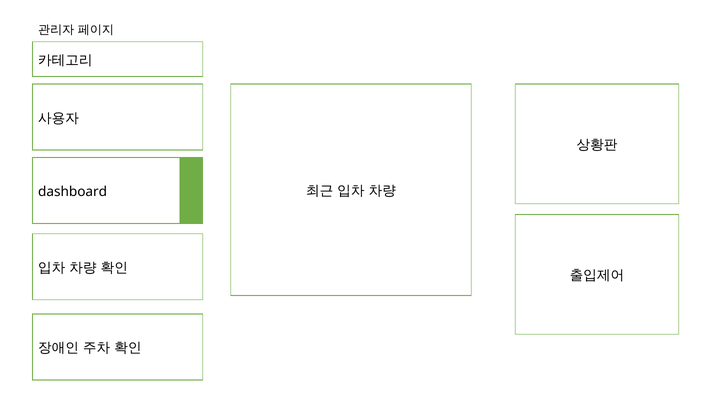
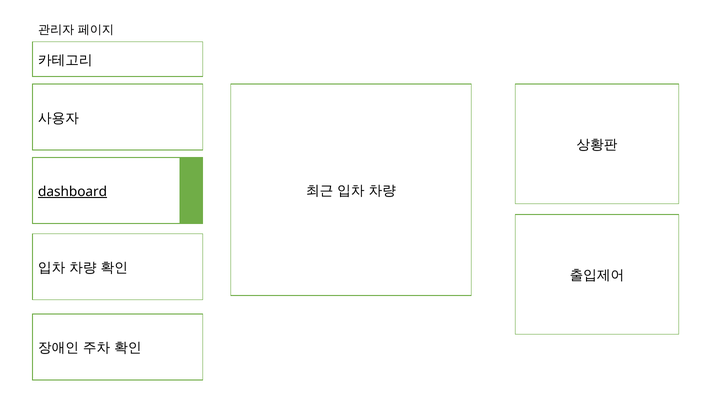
dashboard underline: none -> present (73, 191)
